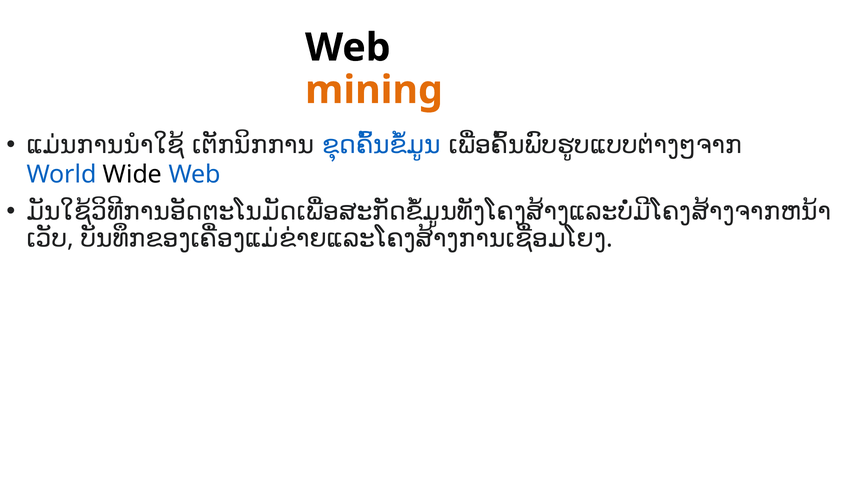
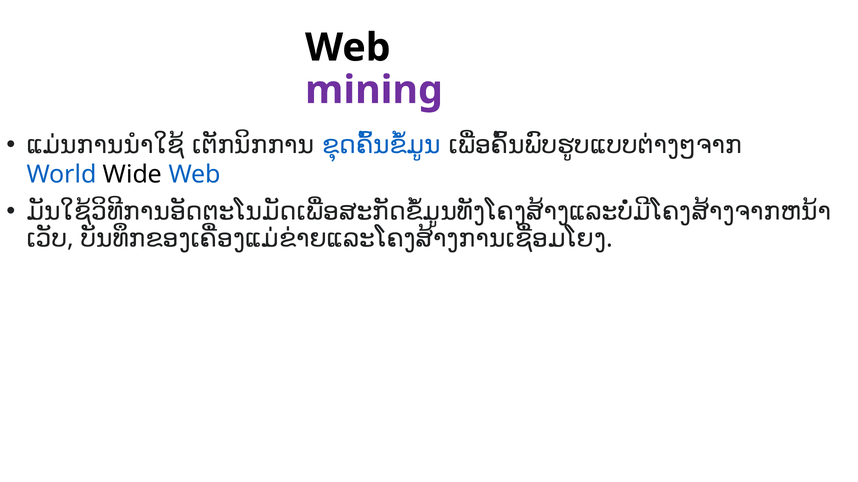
mining colour: orange -> purple (374, 90)
